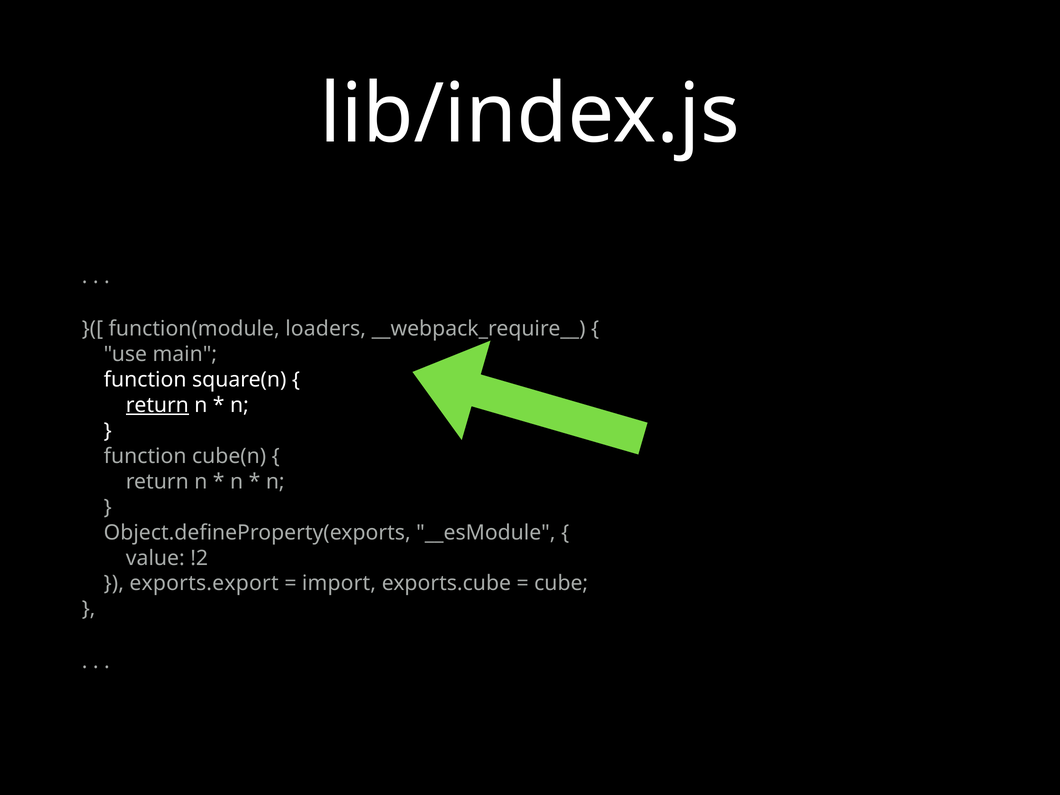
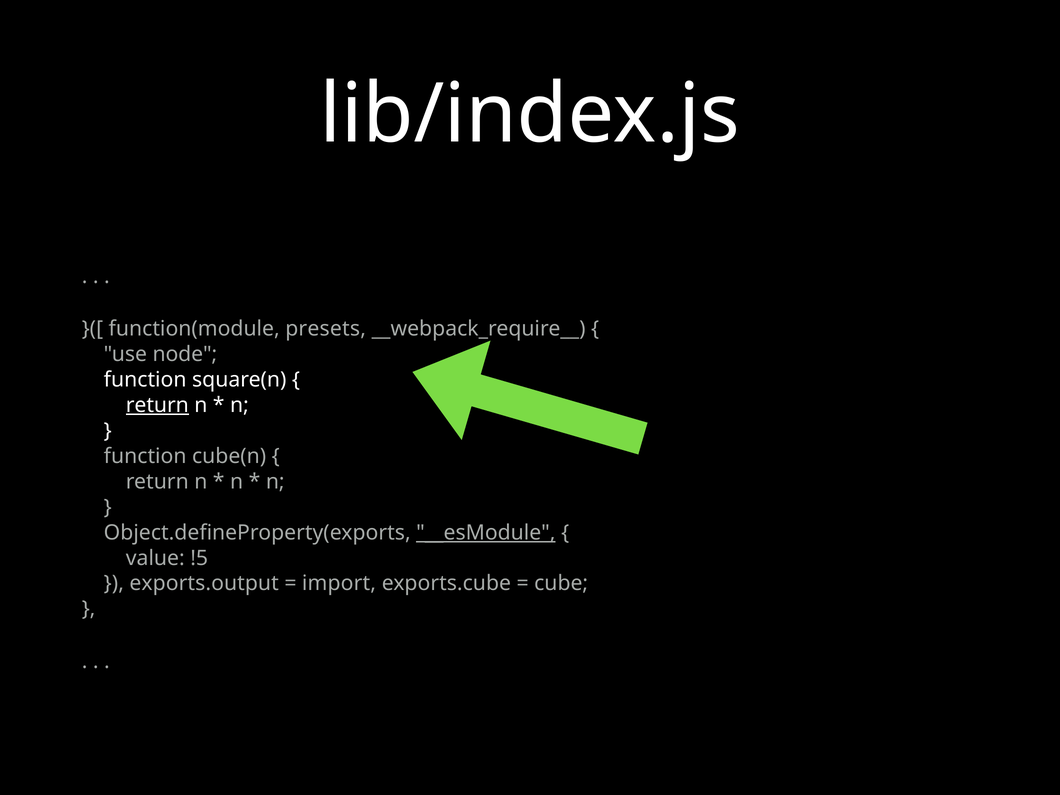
loaders: loaders -> presets (326, 329)
main: main -> node (185, 354)
__esModule underline: none -> present (486, 533)
!2: !2 -> !5 (199, 558)
exports.export: exports.export -> exports.output (204, 583)
